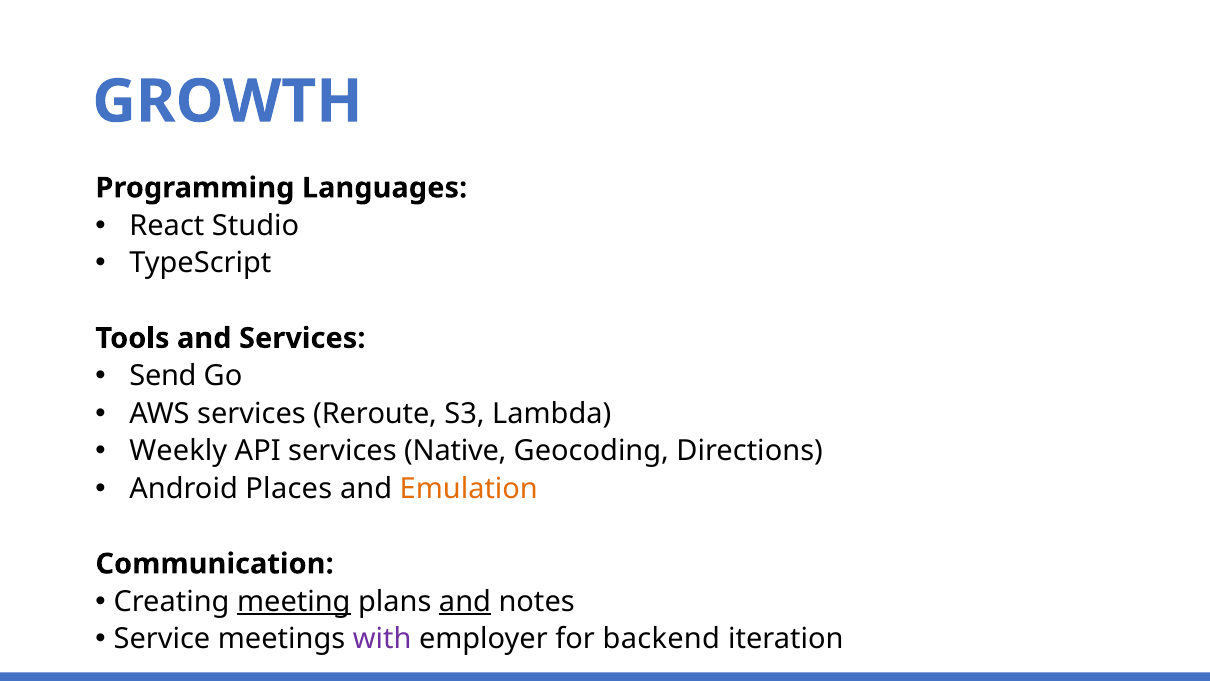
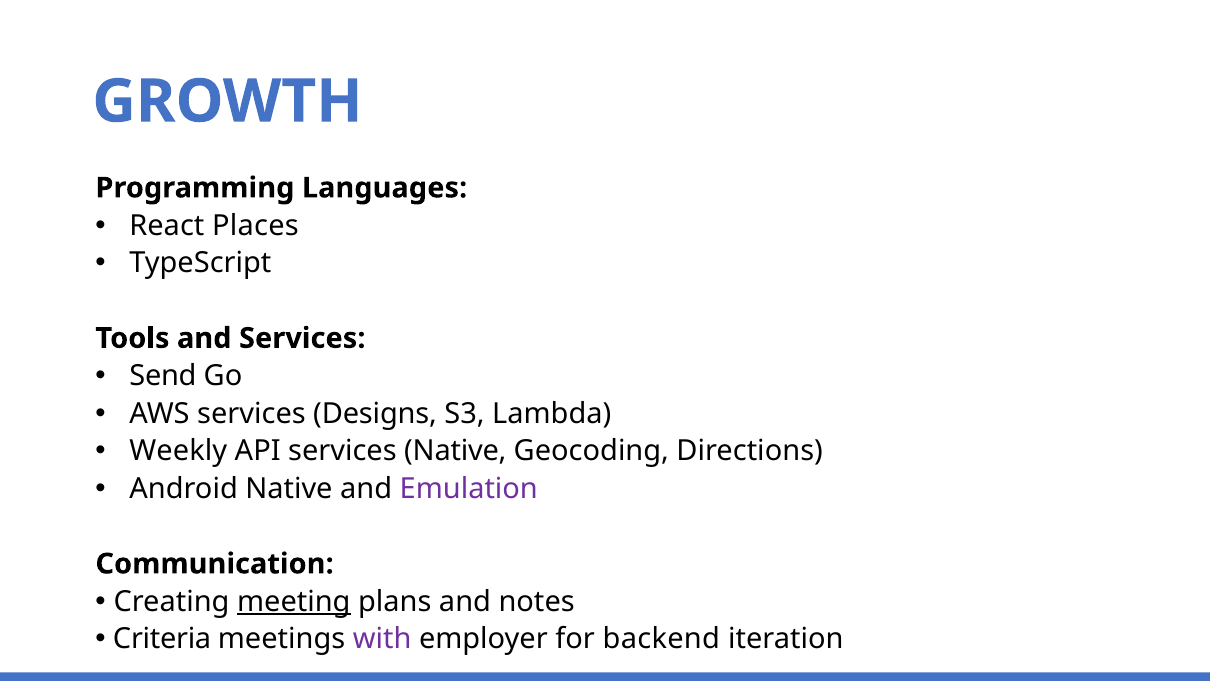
Studio: Studio -> Places (255, 225)
Reroute: Reroute -> Designs (375, 413)
Android Places: Places -> Native (289, 488)
Emulation colour: orange -> purple (469, 488)
and underline: present -> none (465, 601)
Service: Service -> Criteria (162, 639)
